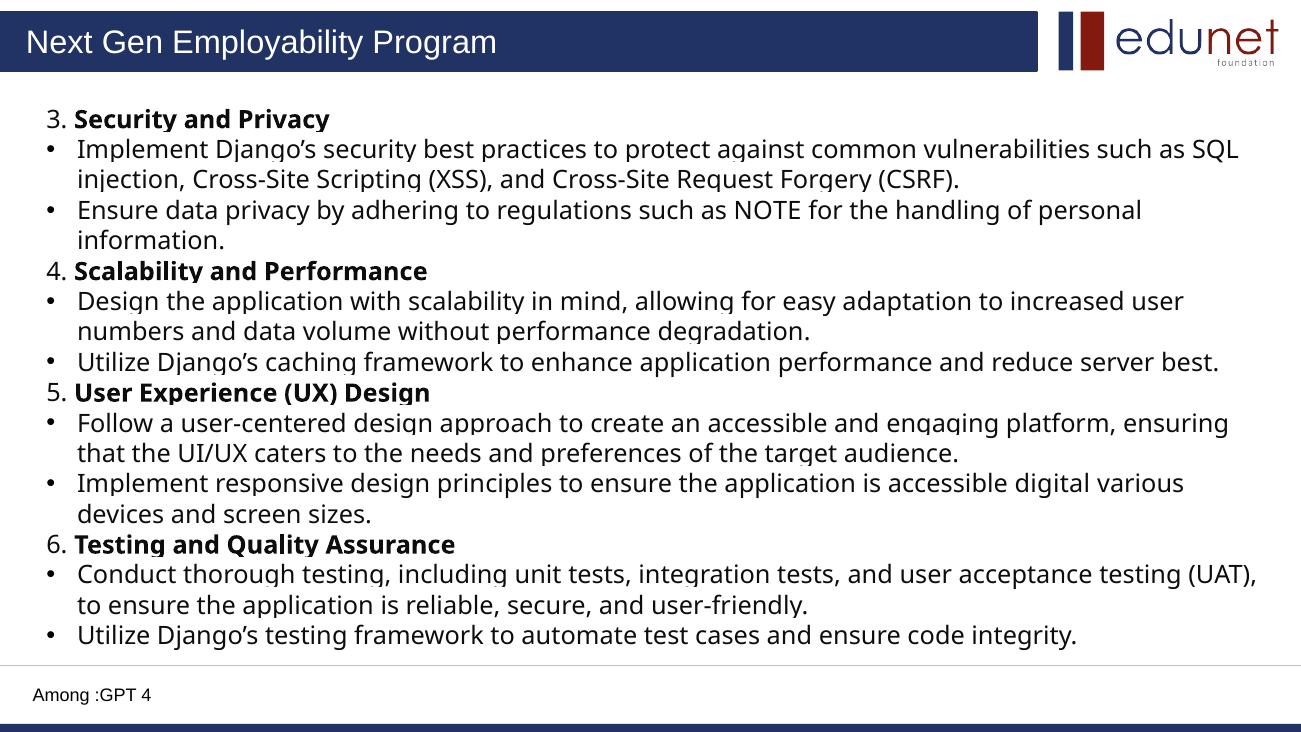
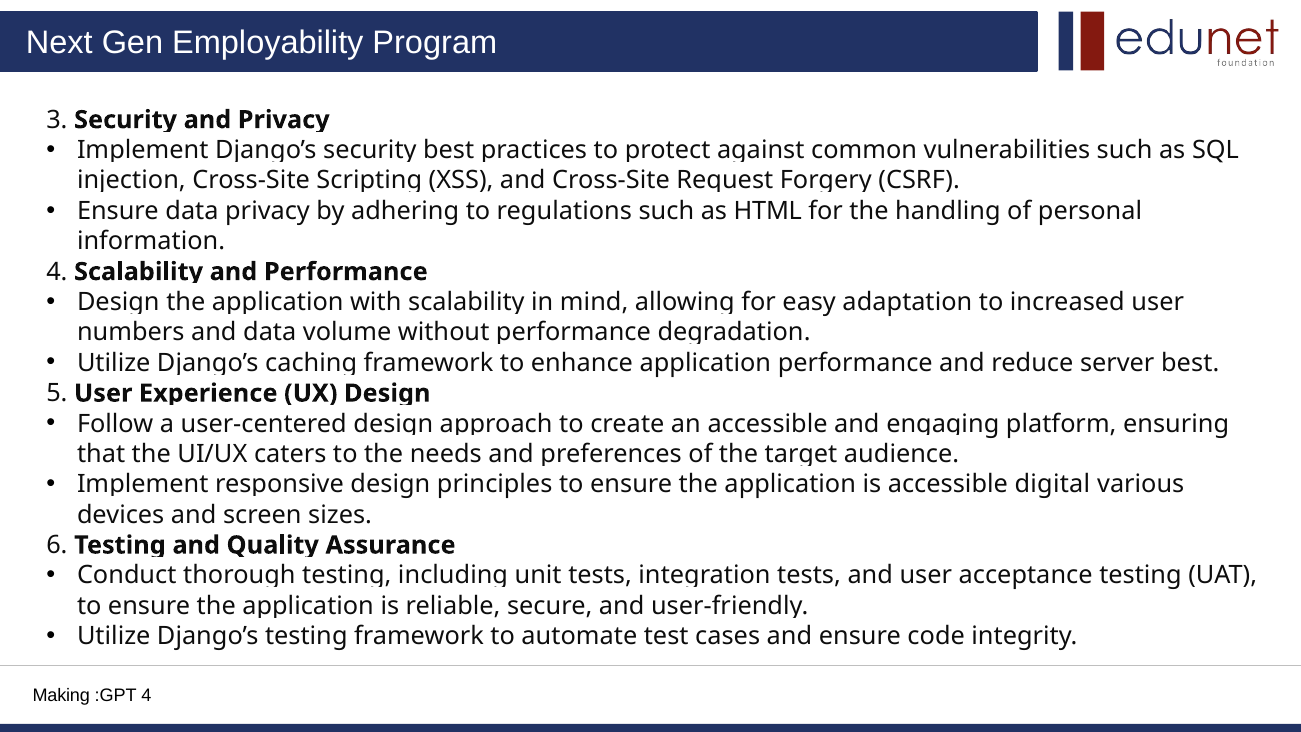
NOTE: NOTE -> HTML (768, 211)
Among: Among -> Making (61, 696)
